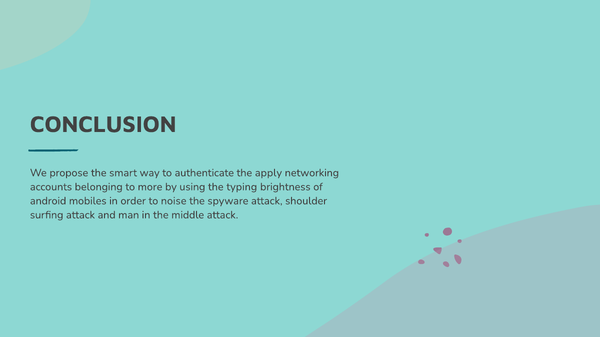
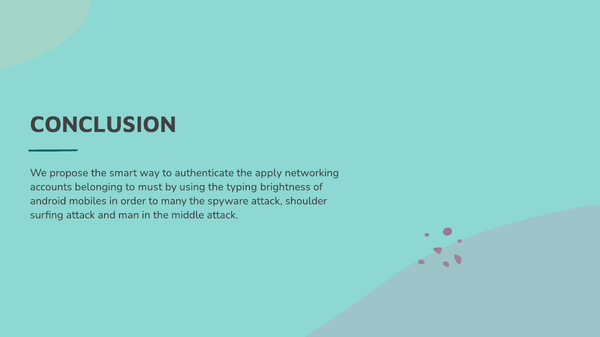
more: more -> must (150, 187)
noise: noise -> many (174, 201)
